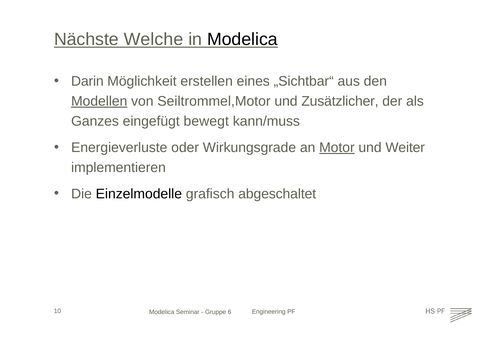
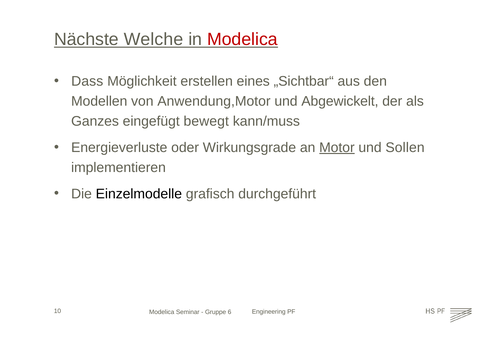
Modelica colour: black -> red (242, 39)
Darin: Darin -> Dass (87, 81)
Modellen underline: present -> none (99, 101)
Seiltrommel,Motor: Seiltrommel,Motor -> Anwendung,Motor (214, 101)
Zusätzlicher: Zusätzlicher -> Abgewickelt (340, 101)
Weiter: Weiter -> Sollen (405, 148)
abgeschaltet: abgeschaltet -> durchgeführt (277, 194)
